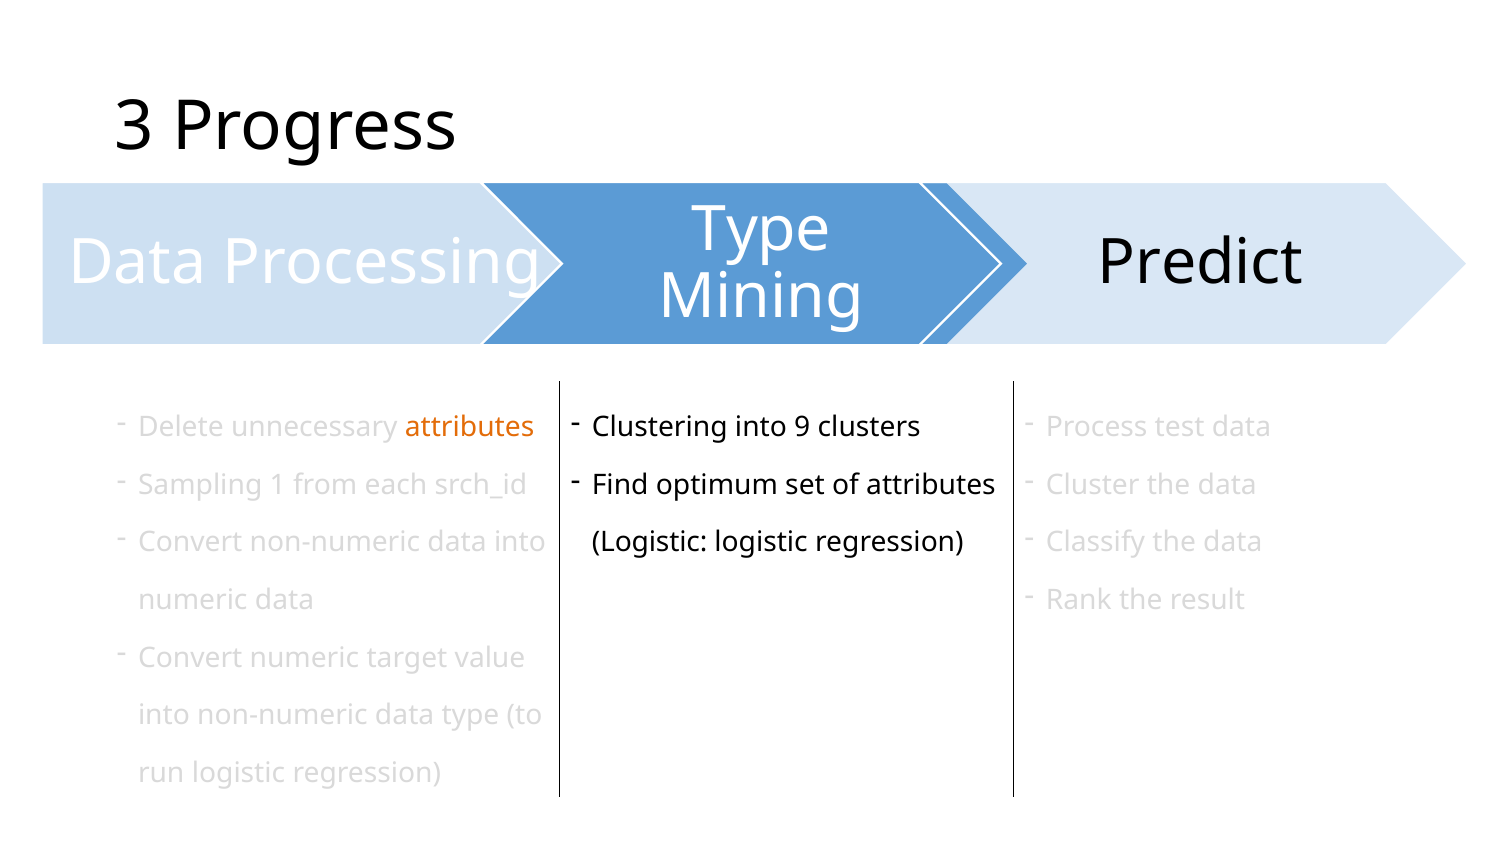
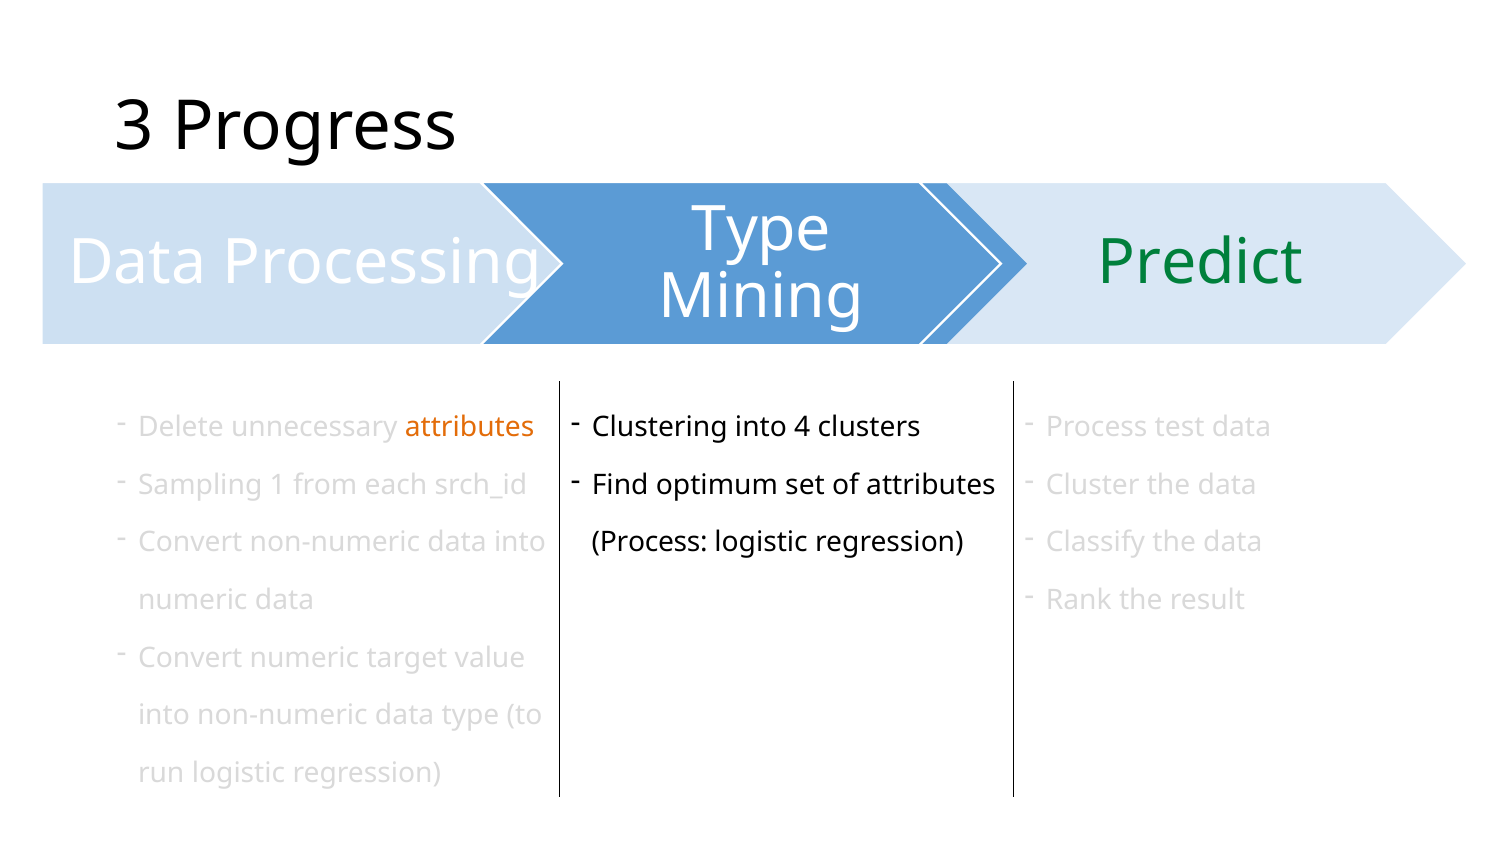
Predict colour: black -> green (1200, 263)
9: 9 -> 4 (802, 427)
Logistic: Logistic -> Process (650, 542)
